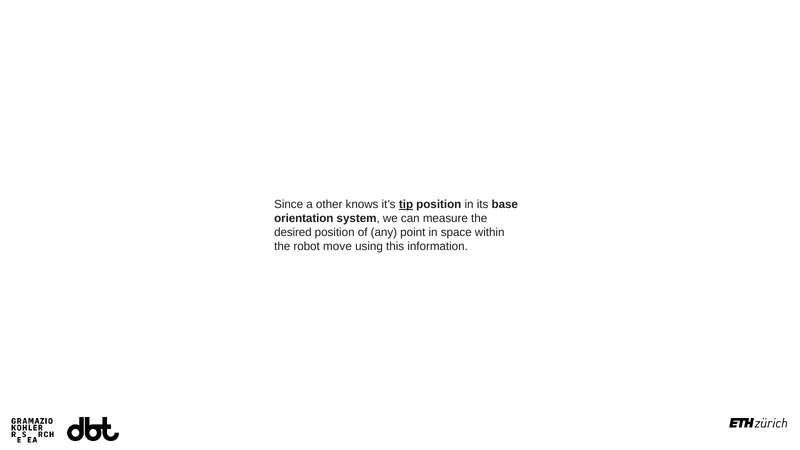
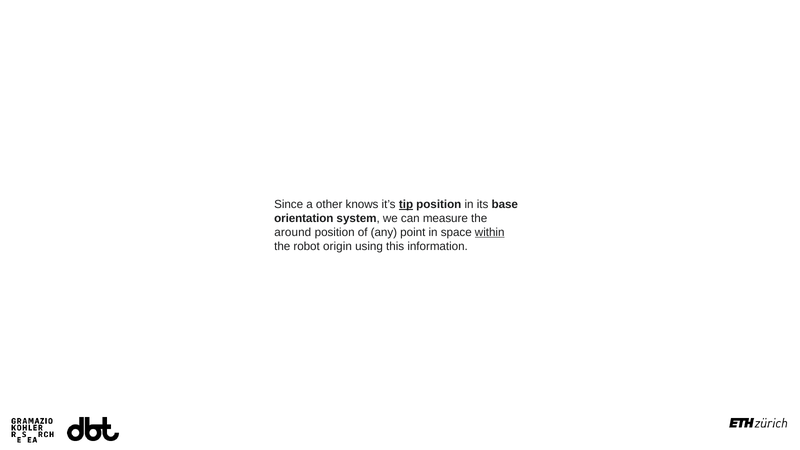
desired: desired -> around (293, 232)
within underline: none -> present (490, 232)
move: move -> origin (337, 246)
